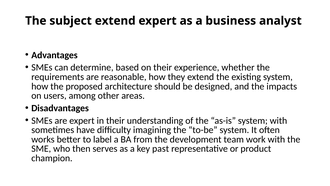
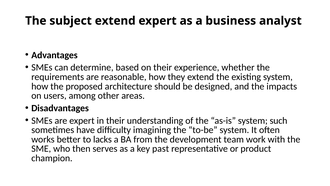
system with: with -> such (279, 120)
label: label -> lacks (102, 139)
